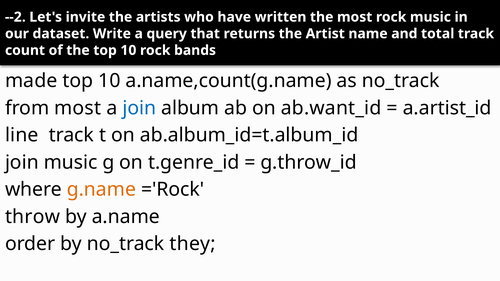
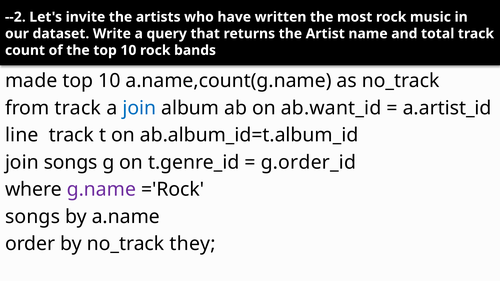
from most: most -> track (78, 108)
join music: music -> songs (71, 163)
g.throw_id: g.throw_id -> g.order_id (308, 163)
g.name colour: orange -> purple (101, 190)
throw: throw -> songs (33, 217)
